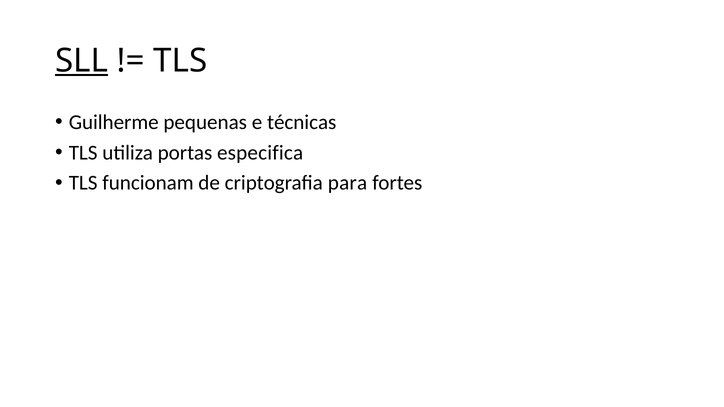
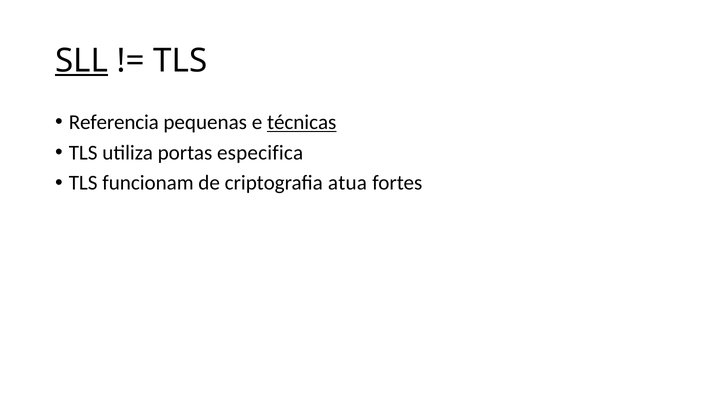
Guilherme: Guilherme -> Referencia (114, 122)
técnicas underline: none -> present (302, 122)
para: para -> atua (347, 183)
